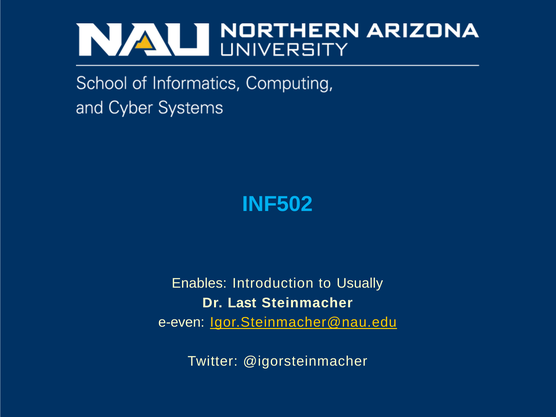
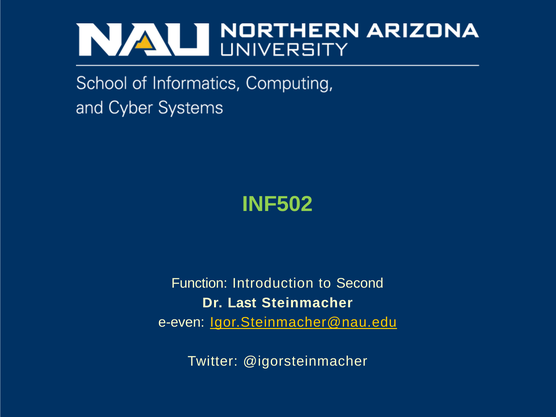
INF502 colour: light blue -> light green (278, 204)
Enables: Enables -> Function (199, 283)
Usually: Usually -> Second (360, 283)
